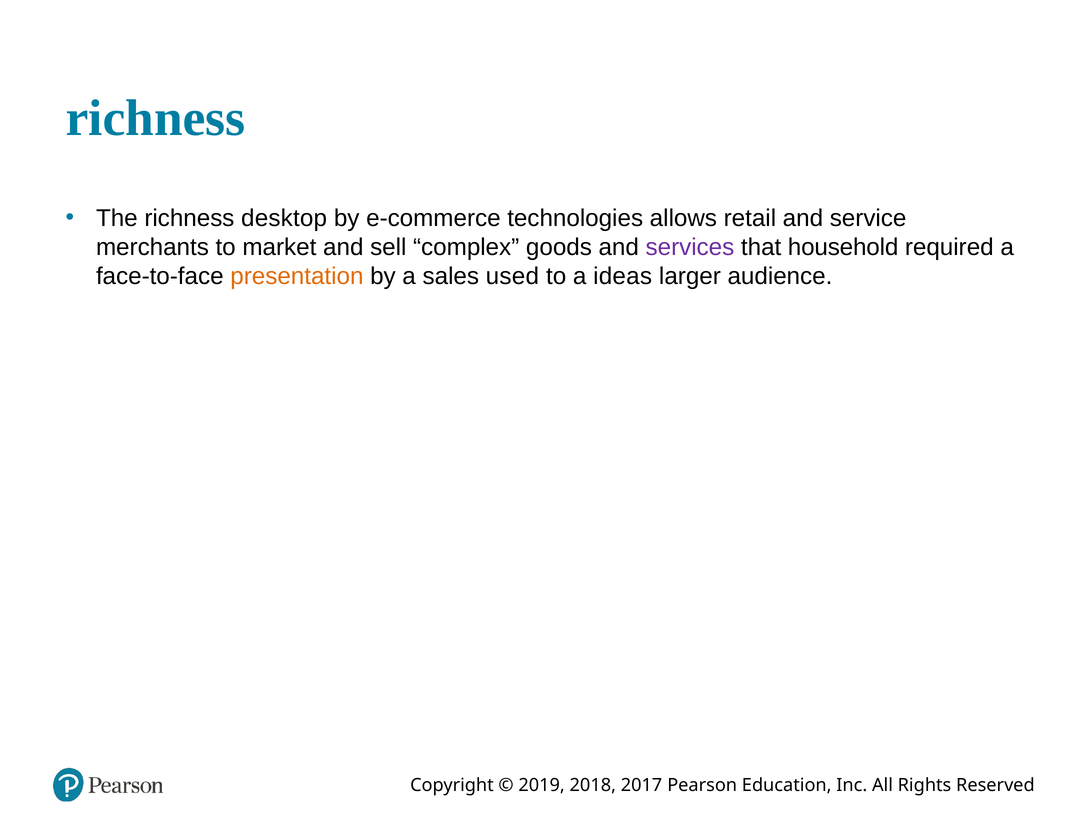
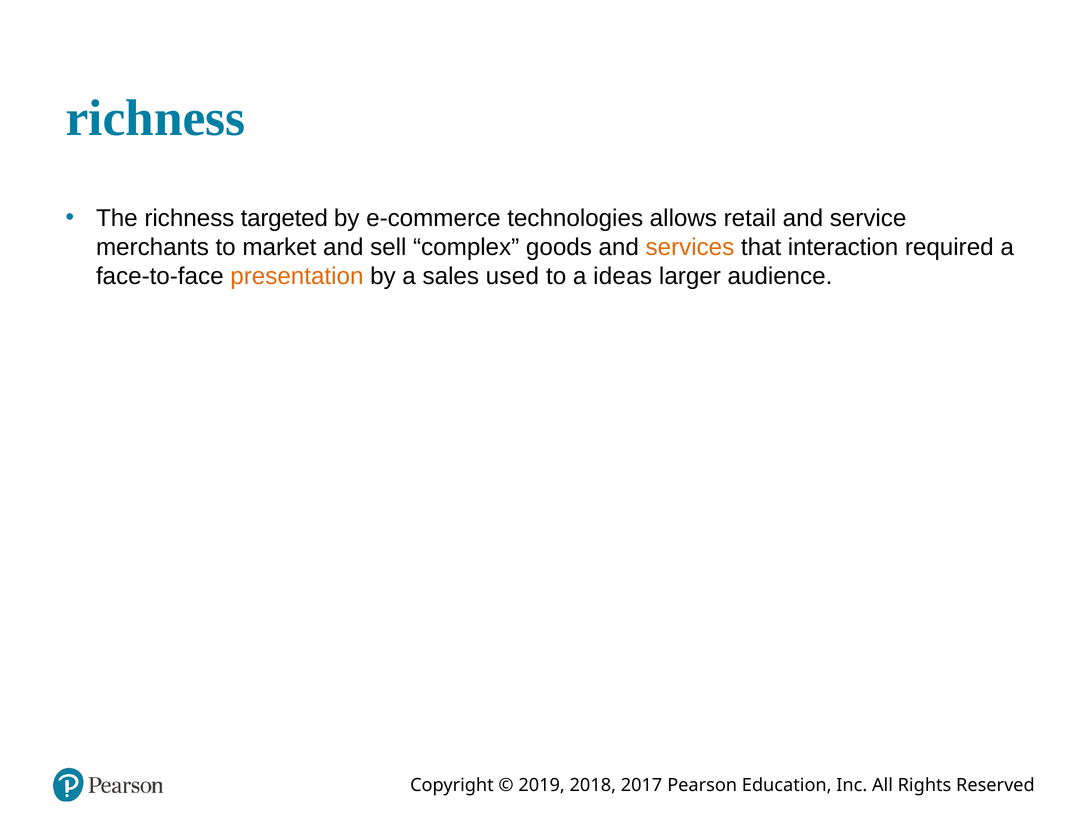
desktop: desktop -> targeted (284, 218)
services colour: purple -> orange (690, 247)
household: household -> interaction (843, 247)
